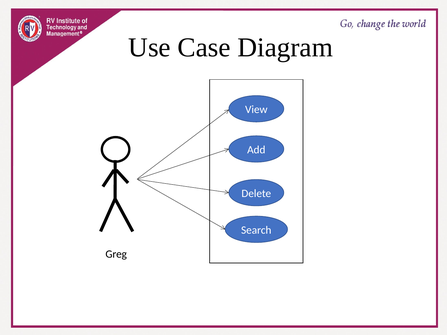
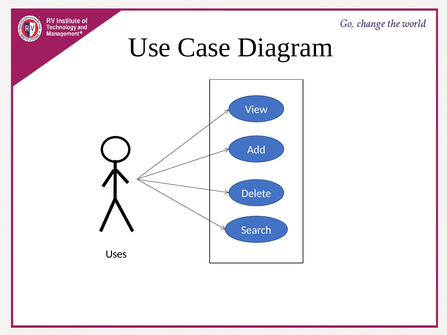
Greg: Greg -> Uses (116, 254)
